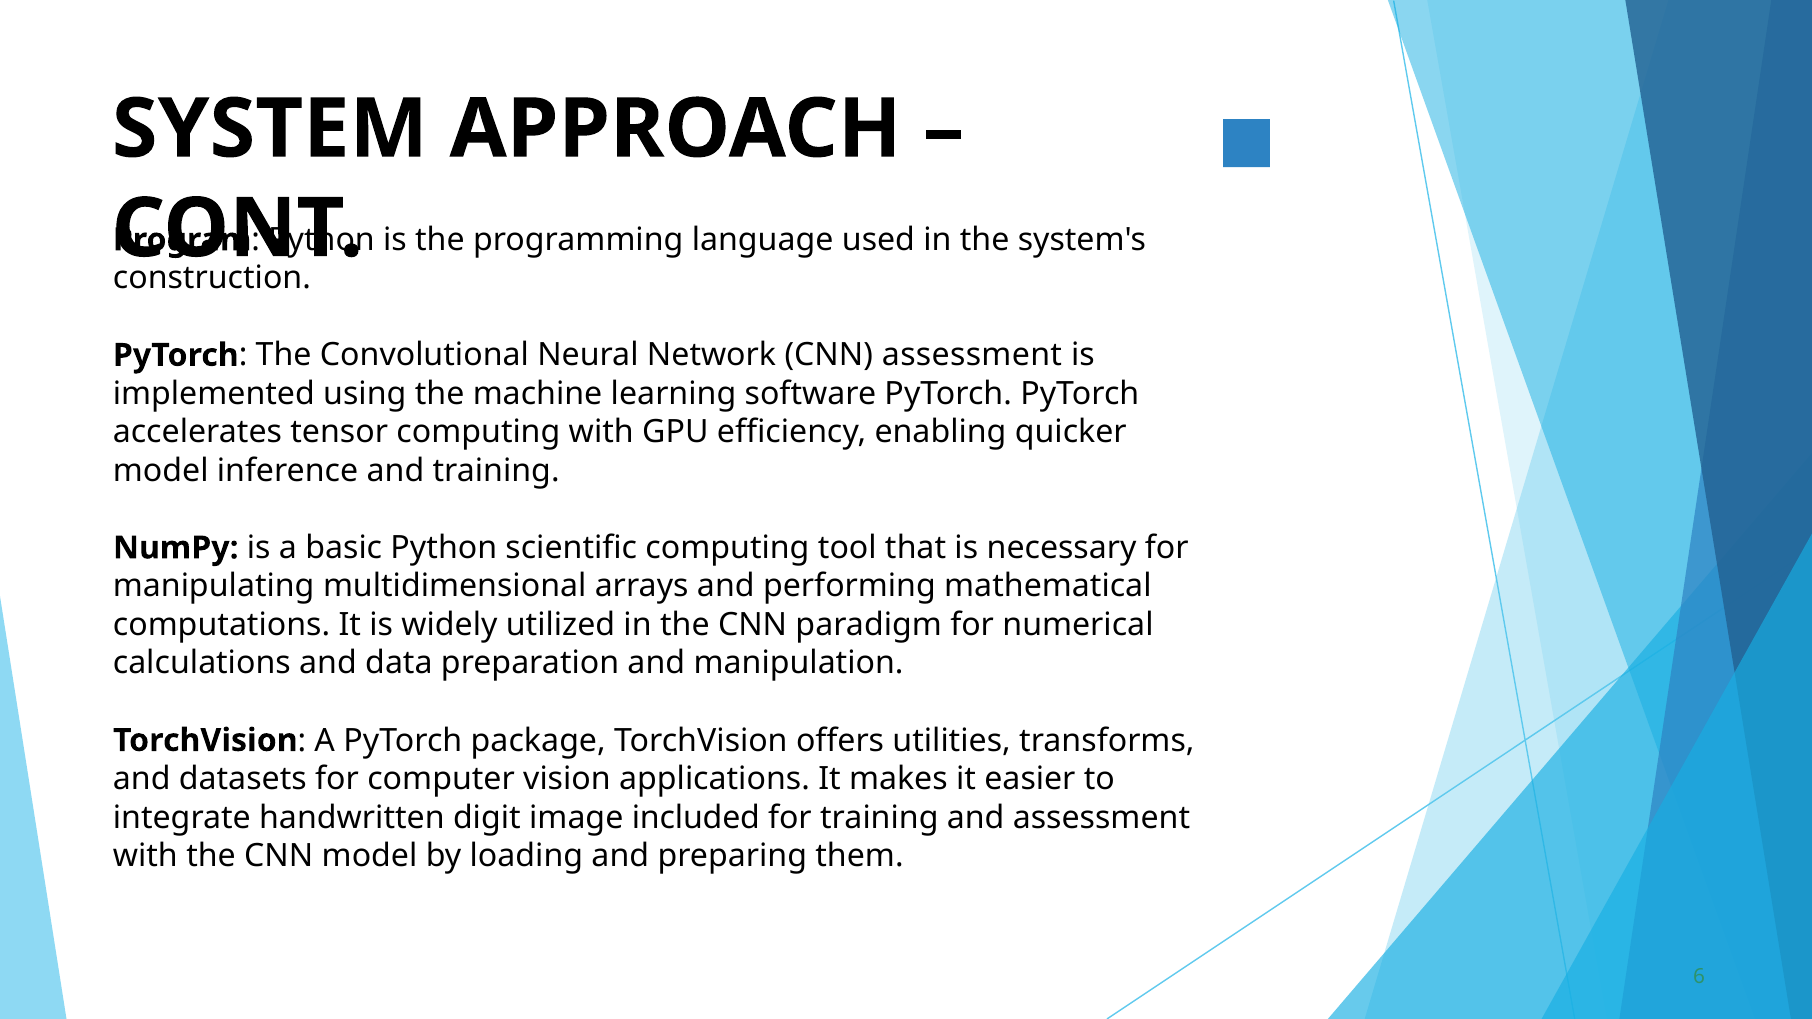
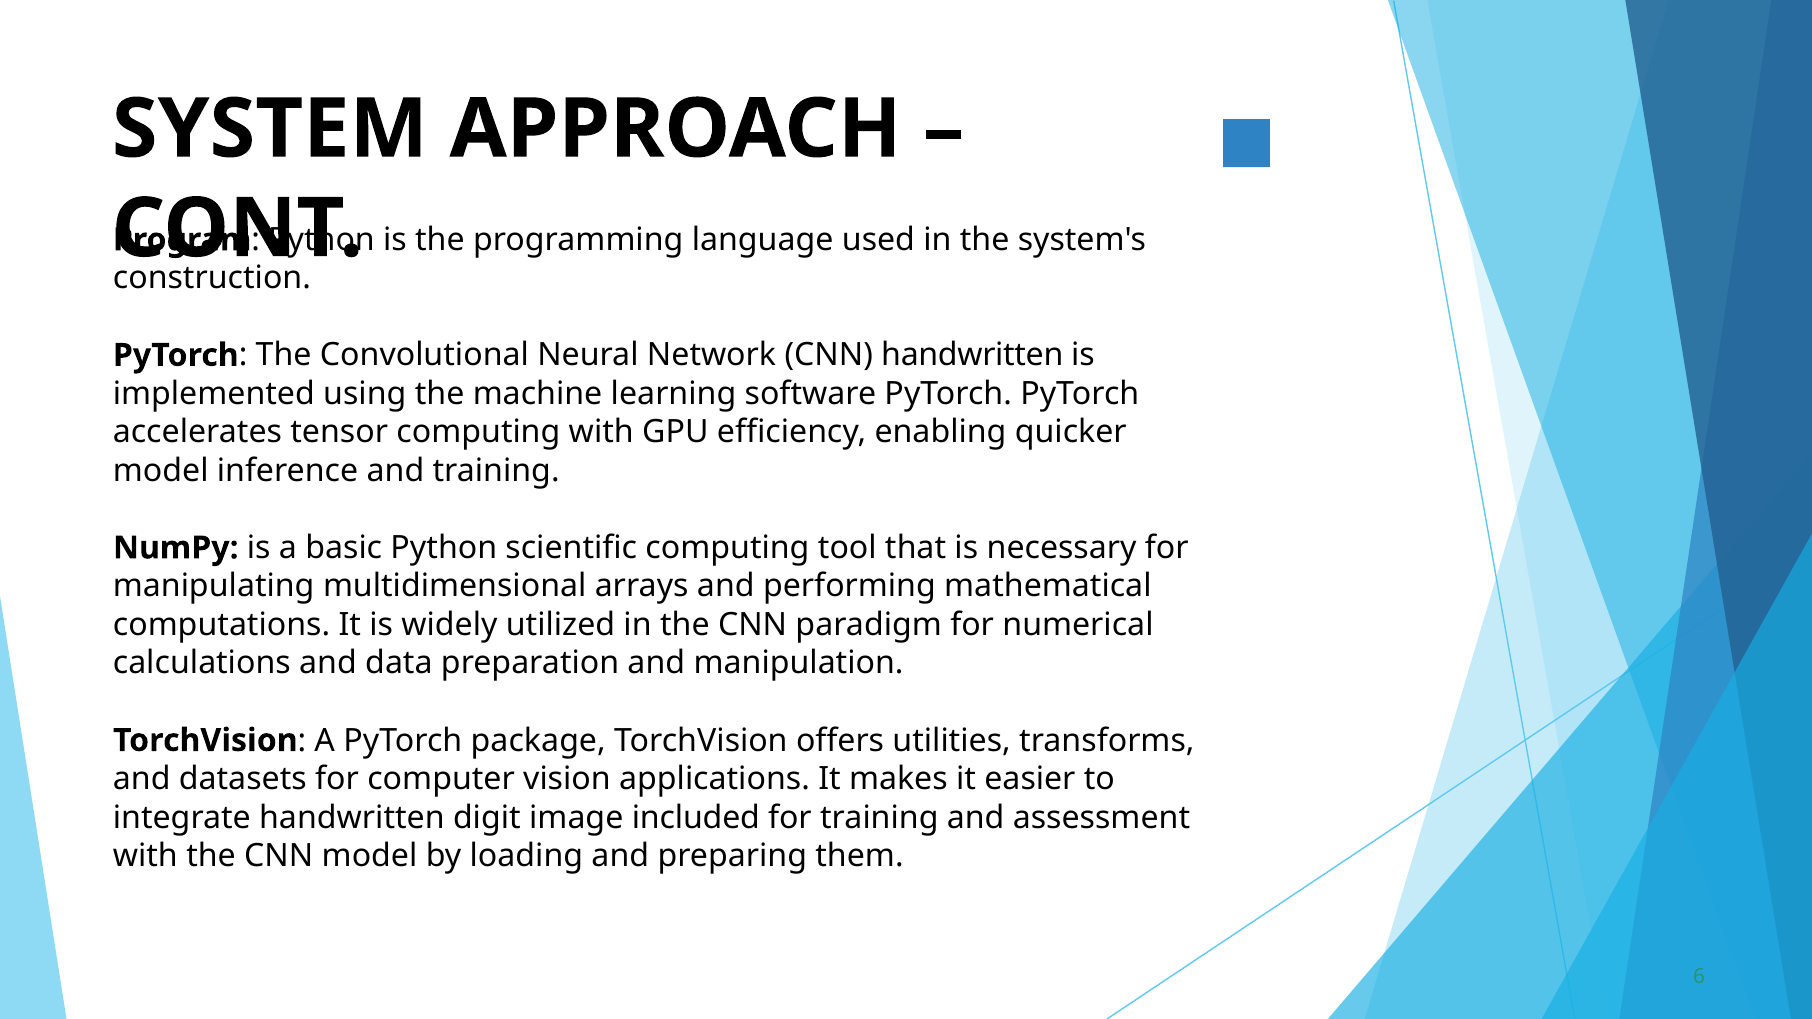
CNN assessment: assessment -> handwritten (972, 355)
